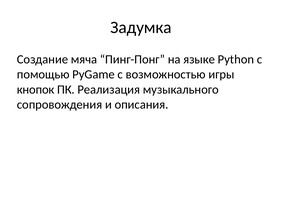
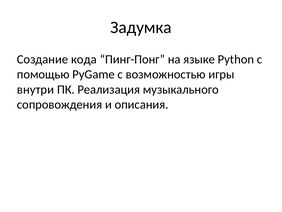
мяча: мяча -> кода (84, 59)
кнопок: кнопок -> внутри (35, 89)
